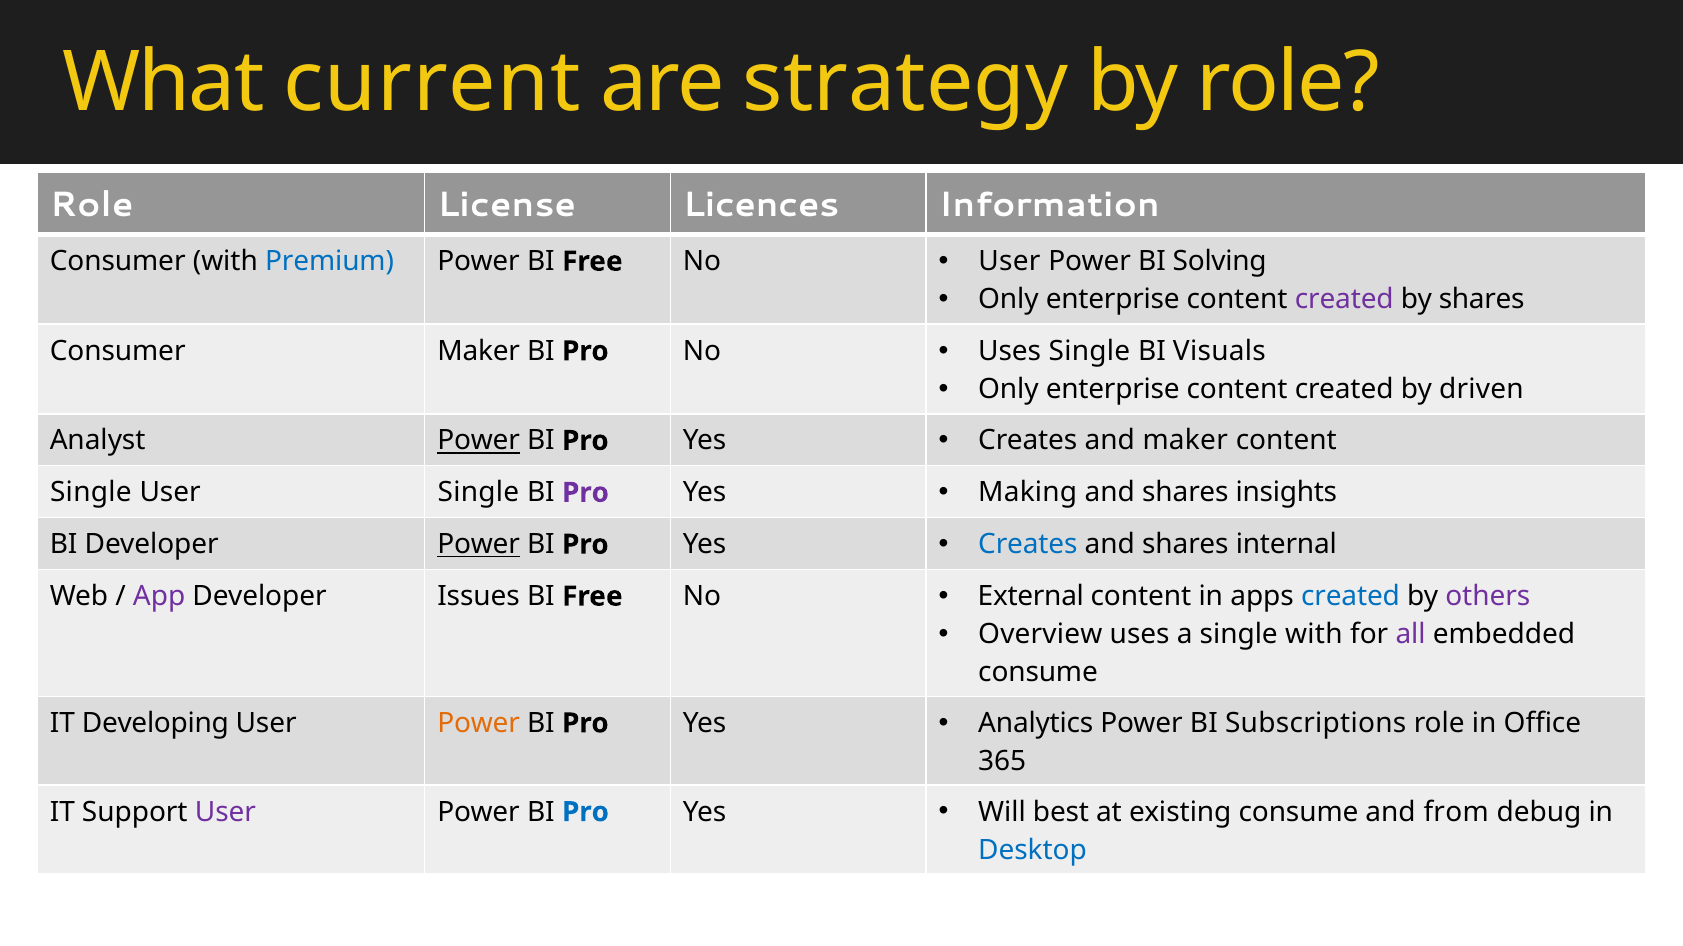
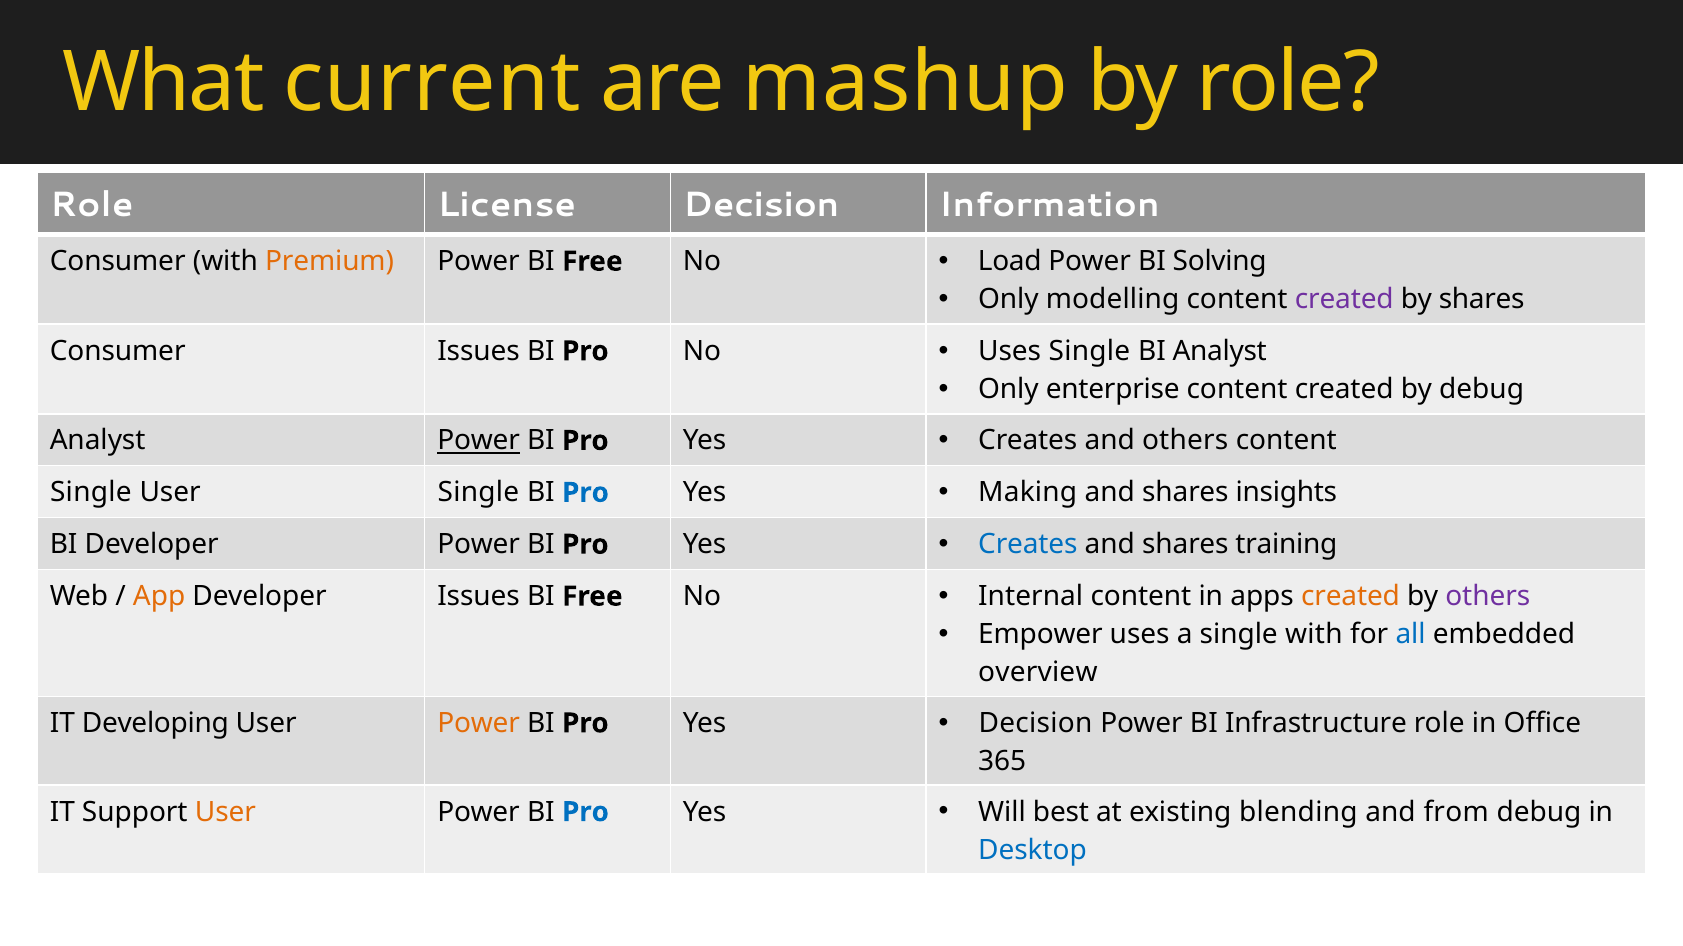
strategy: strategy -> mashup (906, 83)
License Licences: Licences -> Decision (761, 205)
Premium colour: blue -> orange (330, 262)
User: User -> Load (1010, 262)
enterprise: enterprise -> modelling (1113, 300)
Consumer Maker: Maker -> Issues (479, 351)
BI Visuals: Visuals -> Analyst (1220, 351)
by driven: driven -> debug (1482, 389)
and maker: maker -> others (1185, 441)
Pro colour: purple -> blue (586, 493)
Power underline: present -> none (479, 545)
internal: internal -> training (1286, 545)
App colour: purple -> orange (159, 597)
External: External -> Internal (1031, 597)
created colour: blue -> orange (1351, 597)
Overview: Overview -> Empower (1040, 635)
all colour: purple -> blue (1411, 635)
consume: consume -> overview (1038, 673)
Analytics: Analytics -> Decision (1036, 724)
Subscriptions: Subscriptions -> Infrastructure (1316, 724)
User colour: purple -> orange (225, 812)
existing consume: consume -> blending (1298, 812)
